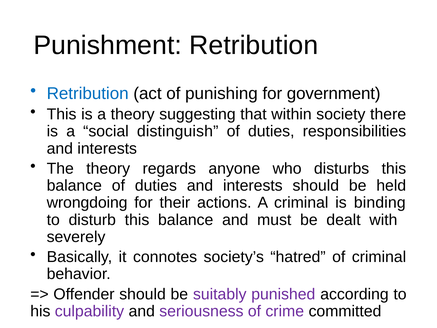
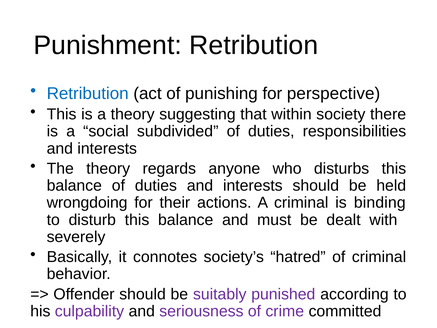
government: government -> perspective (334, 93)
distinguish: distinguish -> subdivided (178, 131)
